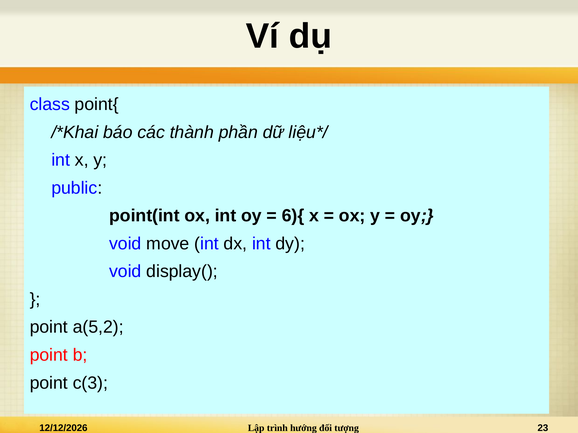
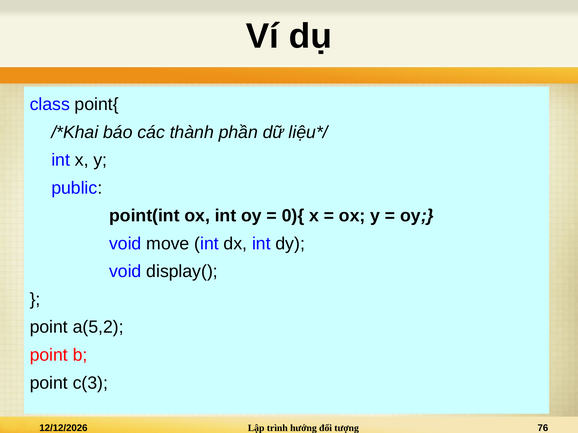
6){: 6){ -> 0){ (293, 216)
23: 23 -> 76 (543, 428)
